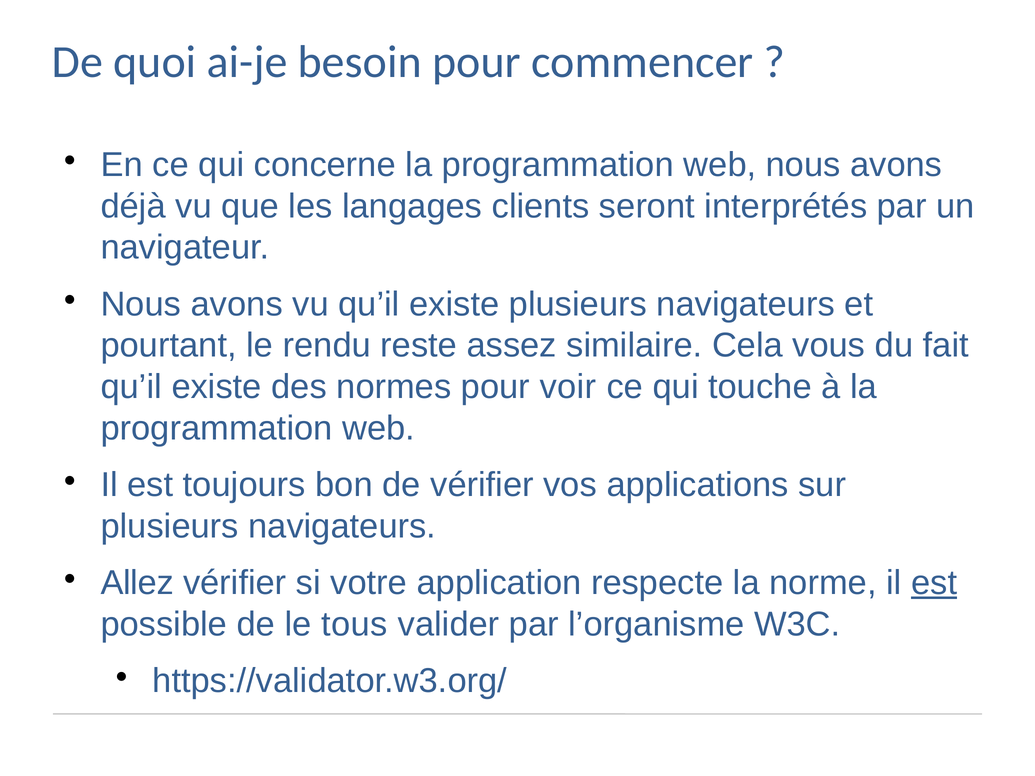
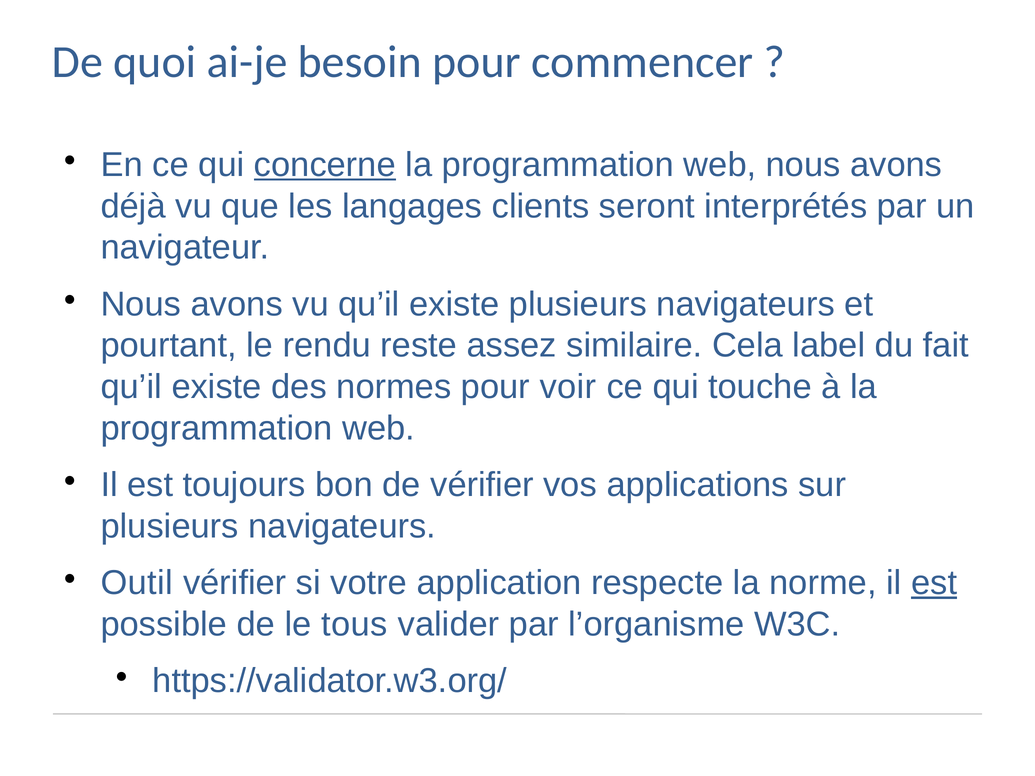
concerne underline: none -> present (325, 165)
vous: vous -> label (829, 346)
Allez: Allez -> Outil (137, 583)
